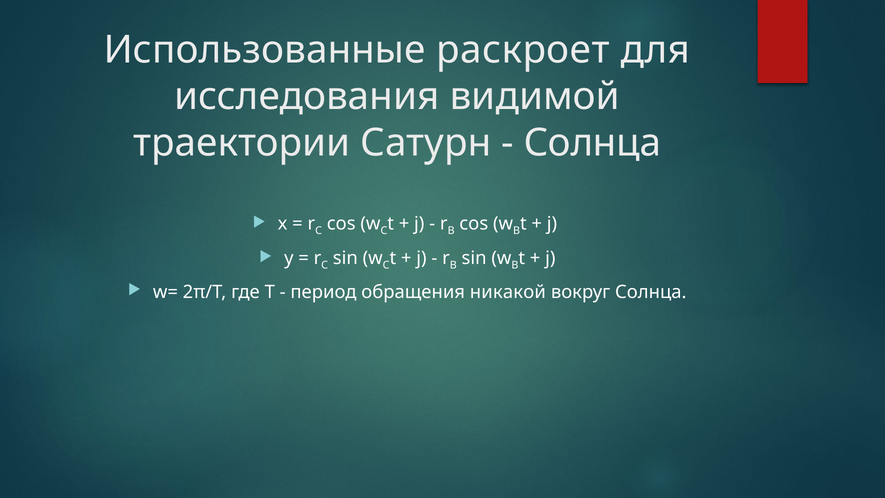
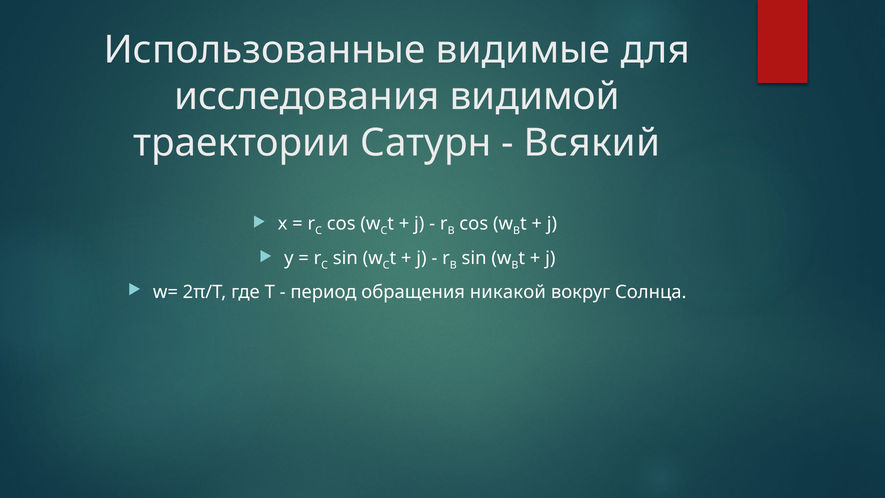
раскроет: раскроет -> видимые (523, 50)
Солнца: Солнца -> Всякий (592, 143)
